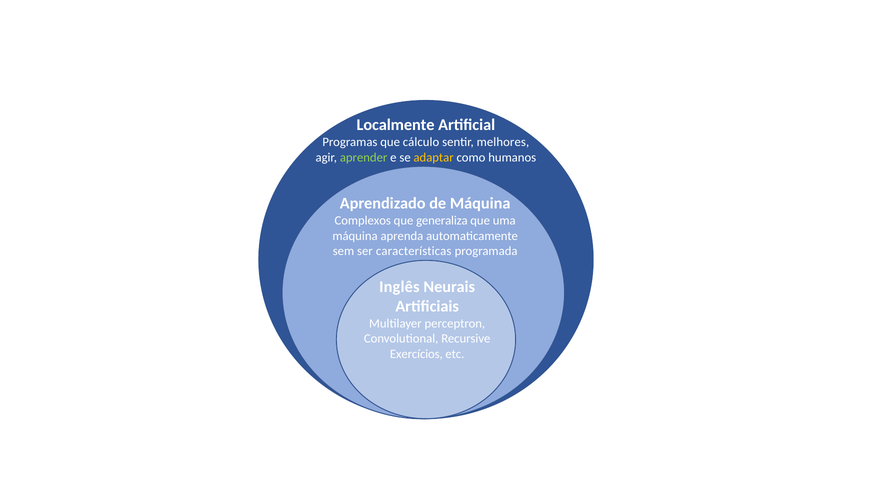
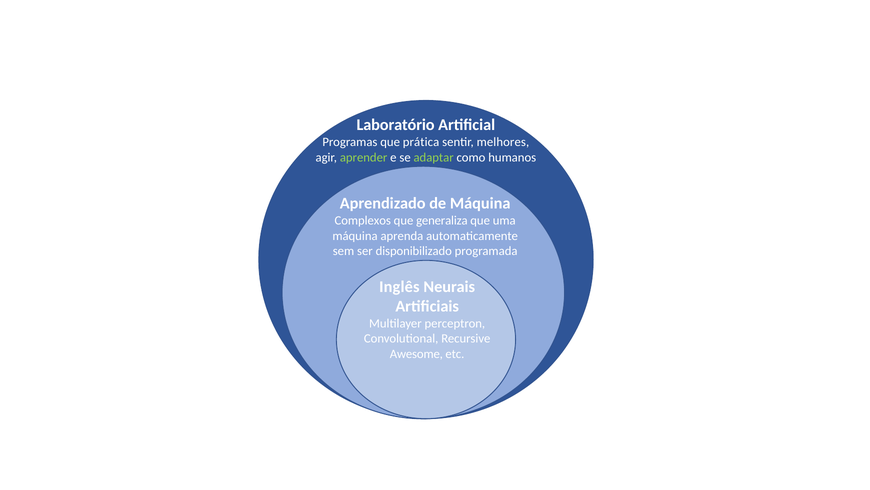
Localmente: Localmente -> Laboratório (396, 125)
cálculo: cálculo -> prática (421, 142)
adaptar colour: yellow -> light green (434, 157)
características: características -> disponibilizado (414, 251)
Exercícios: Exercícios -> Awesome (416, 354)
